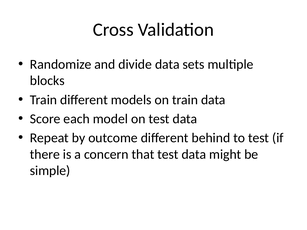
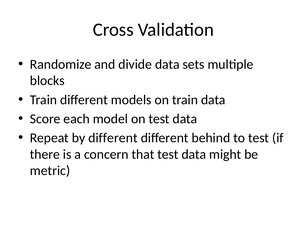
by outcome: outcome -> different (113, 138)
simple: simple -> metric (50, 171)
